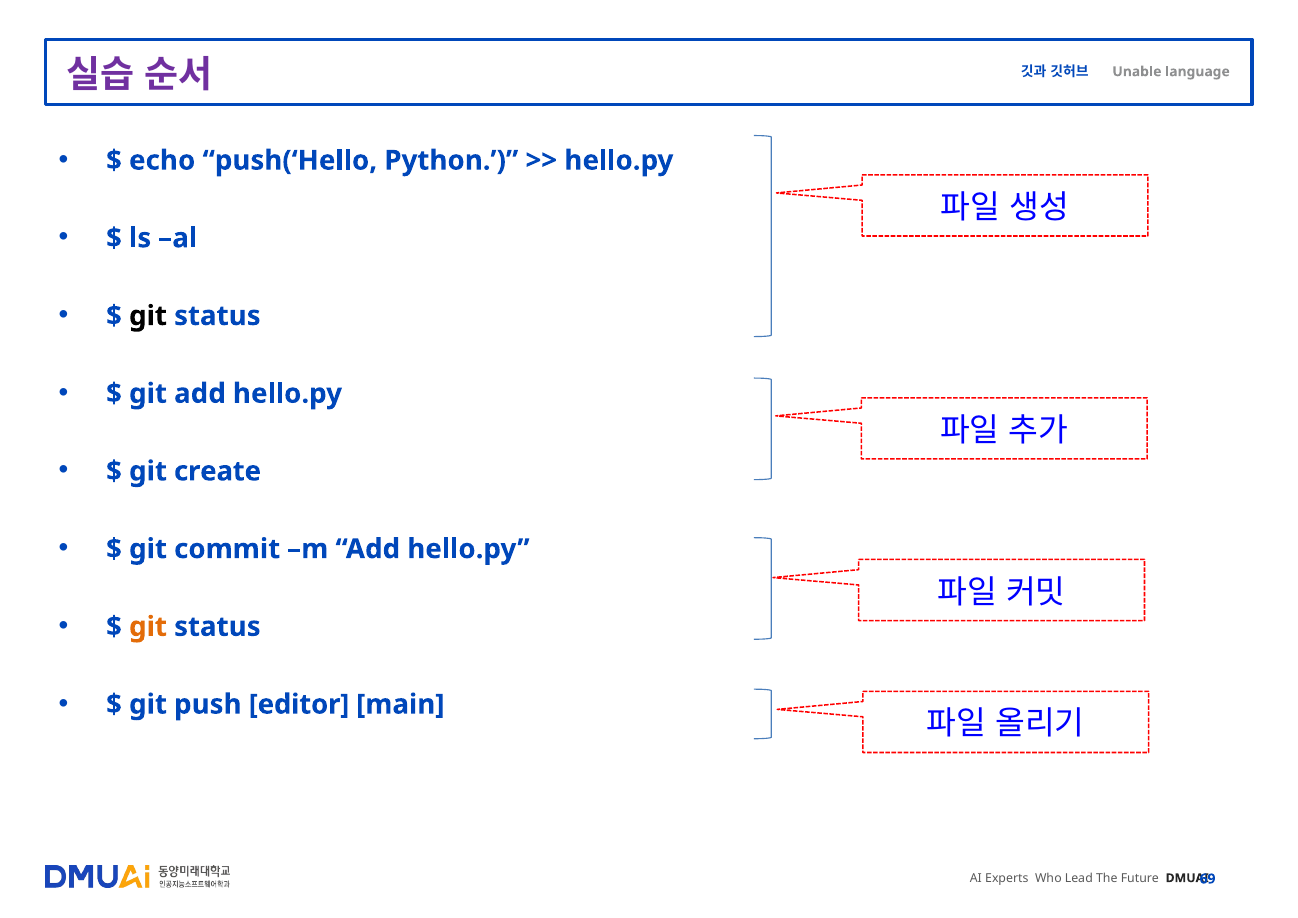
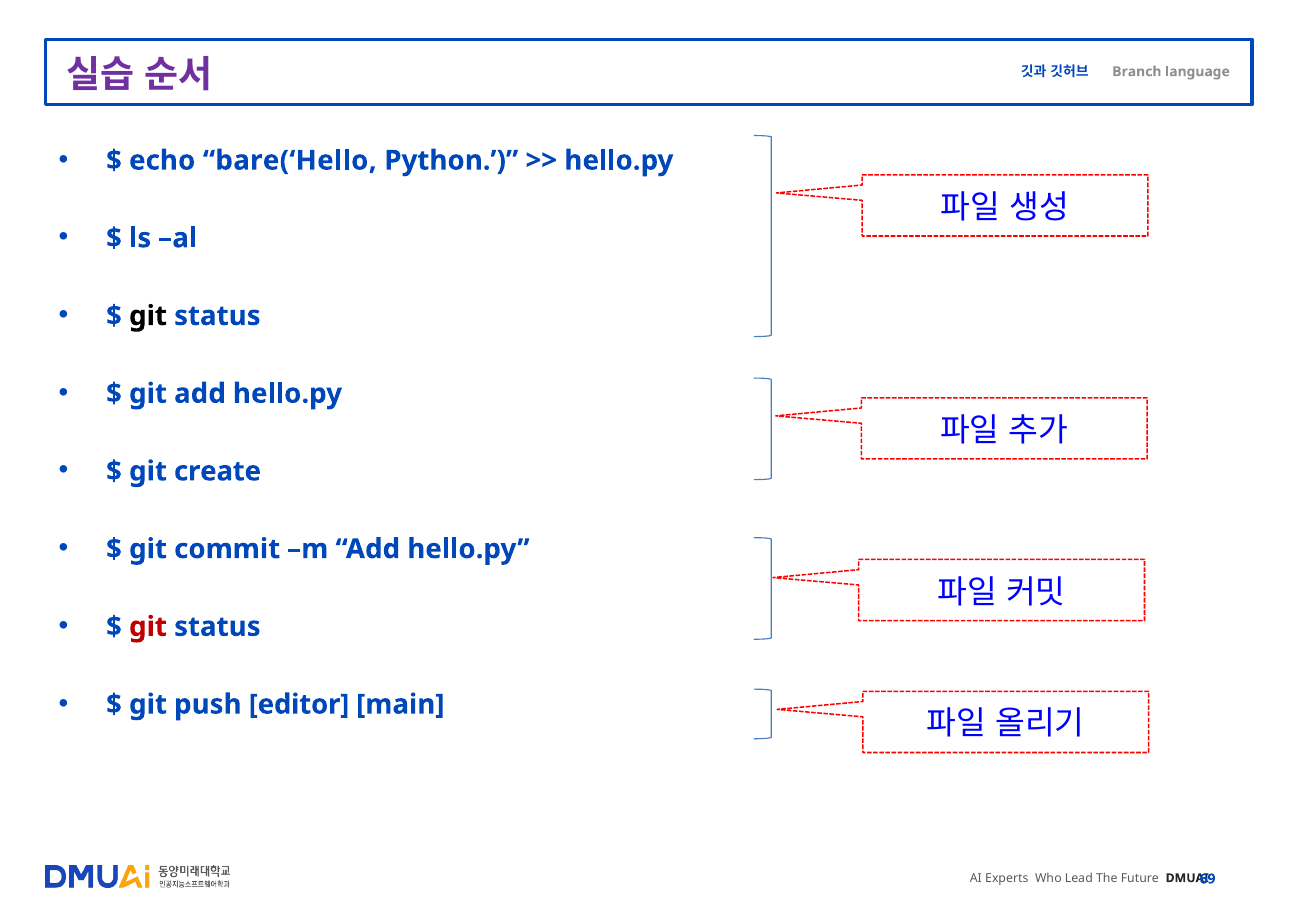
Unable: Unable -> Branch (1137, 72)
push(‘Hello: push(‘Hello -> bare(‘Hello (290, 160)
git colour: orange -> red (148, 627)
